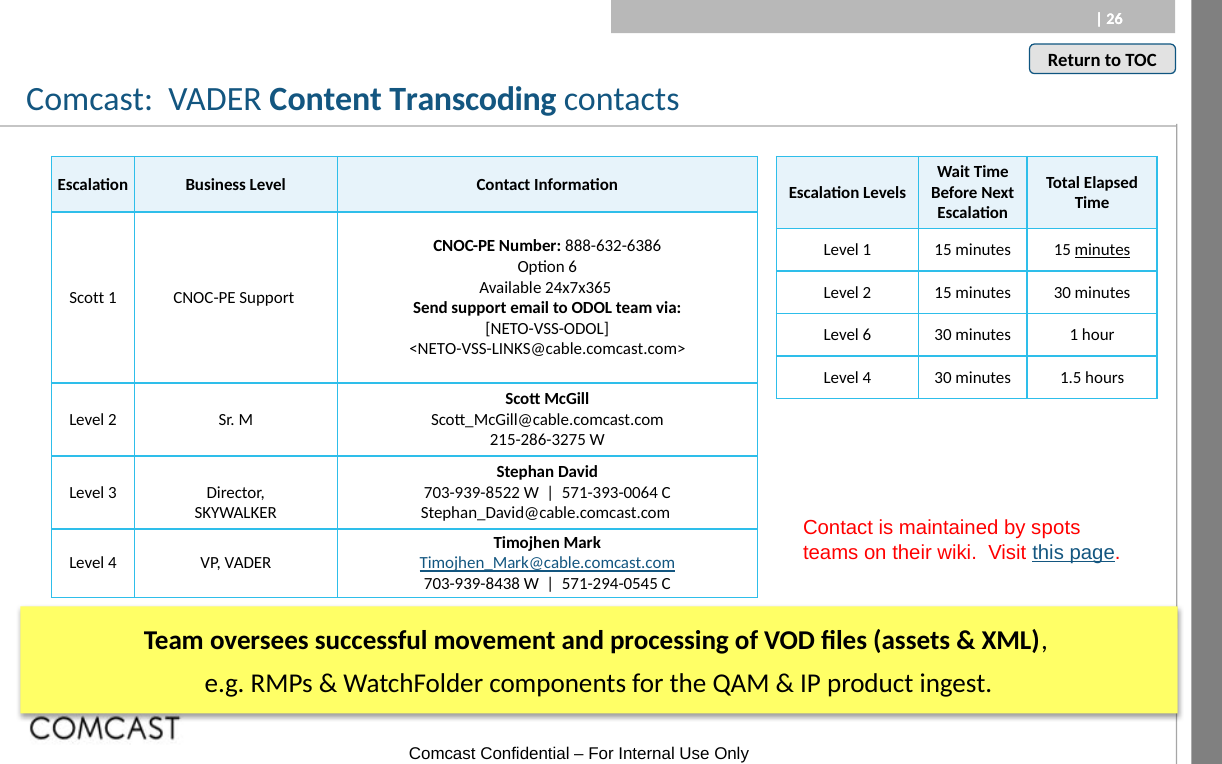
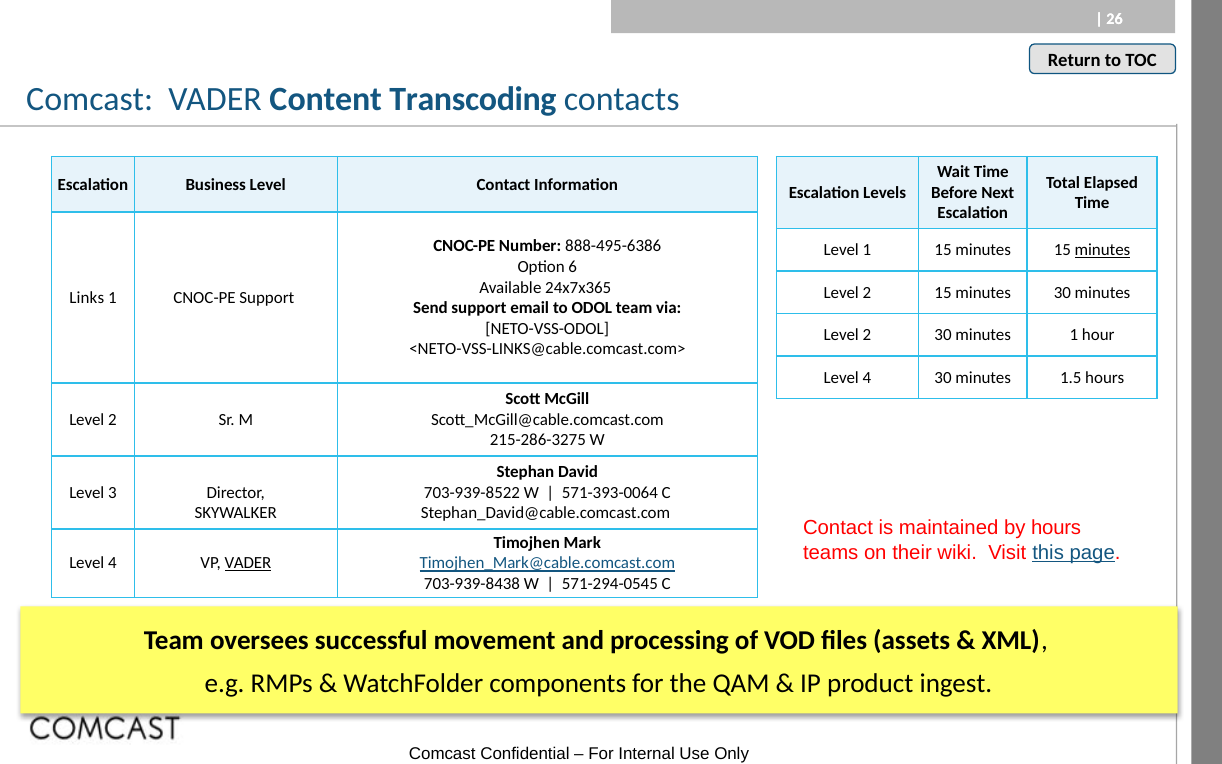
888-632-6386: 888-632-6386 -> 888-495-6386 (613, 246)
Scott: Scott -> Links (87, 298)
6: 6 -> 2 (867, 335)
by spots: spots -> hours (1056, 528)
VADER underline: none -> present (248, 563)
